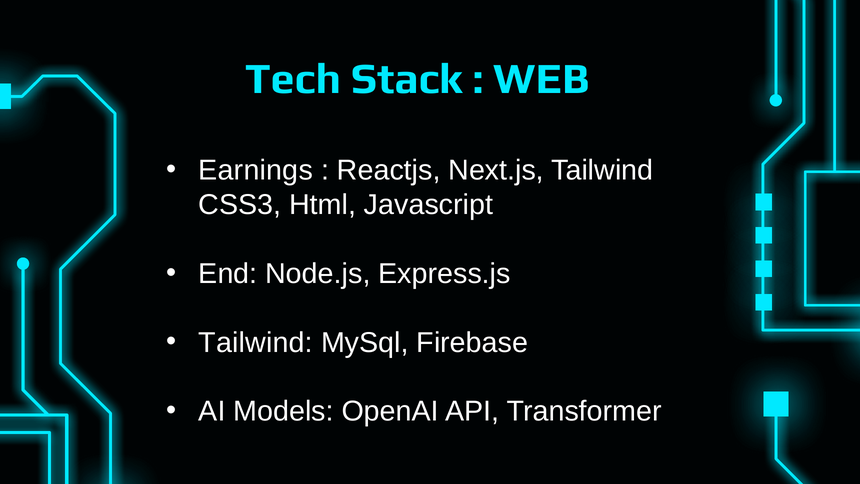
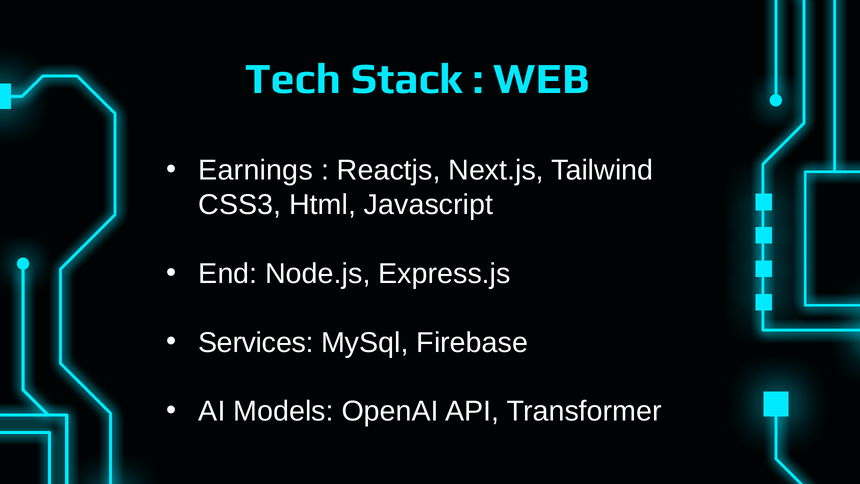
Tailwind: Tailwind -> Services (256, 342)
